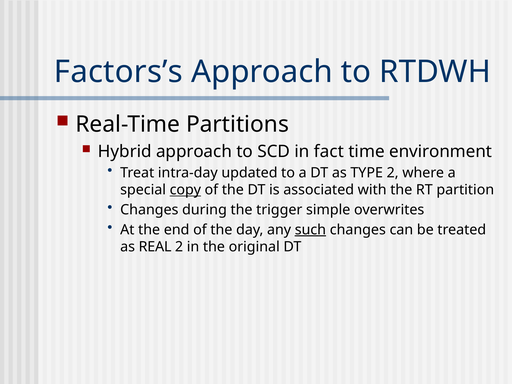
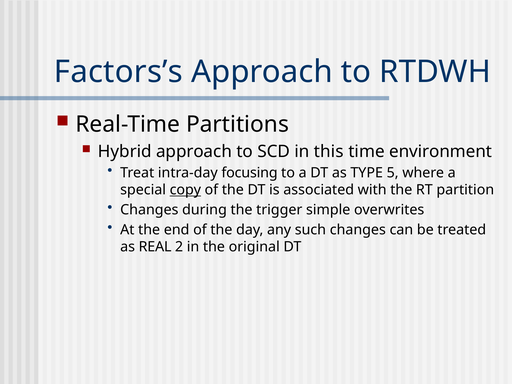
fact: fact -> this (329, 151)
updated: updated -> focusing (250, 173)
TYPE 2: 2 -> 5 (393, 173)
such underline: present -> none (310, 230)
